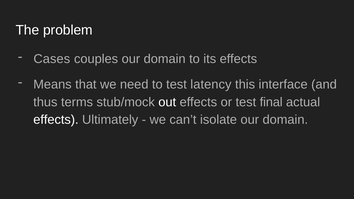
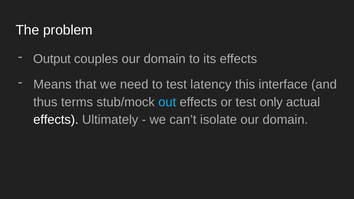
Cases: Cases -> Output (52, 59)
out colour: white -> light blue (167, 102)
final: final -> only (271, 102)
